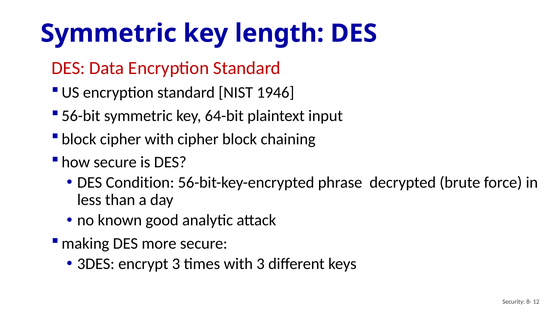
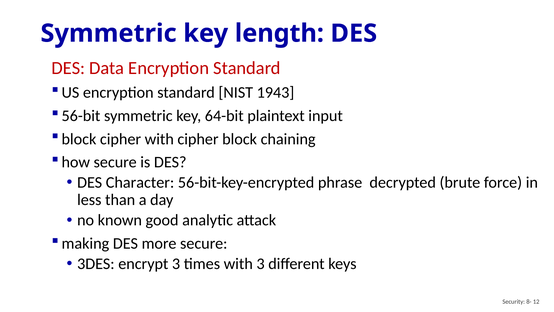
1946: 1946 -> 1943 (276, 92)
Condition: Condition -> Character (140, 182)
